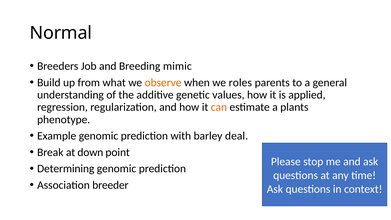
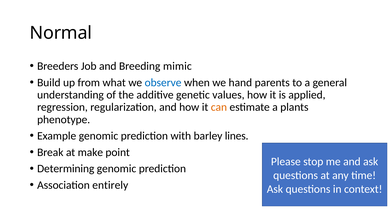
observe colour: orange -> blue (163, 83)
roles: roles -> hand (240, 83)
deal: deal -> lines (237, 136)
down: down -> make (90, 152)
breeder: breeder -> entirely (110, 185)
